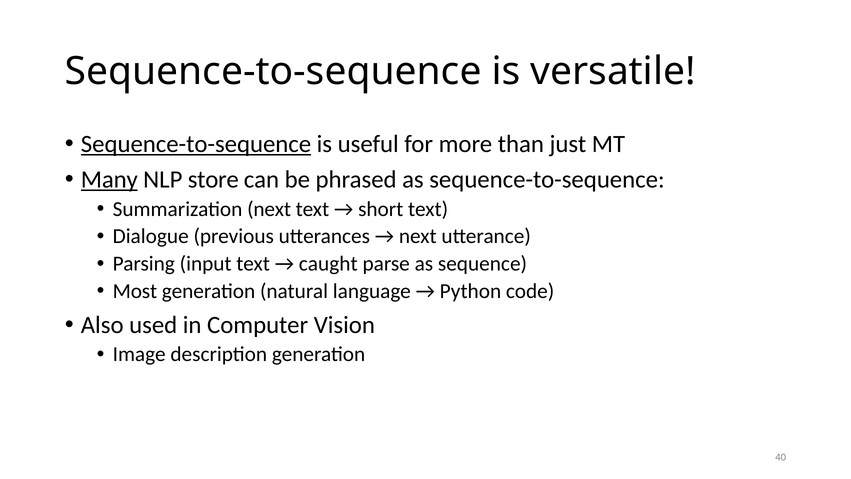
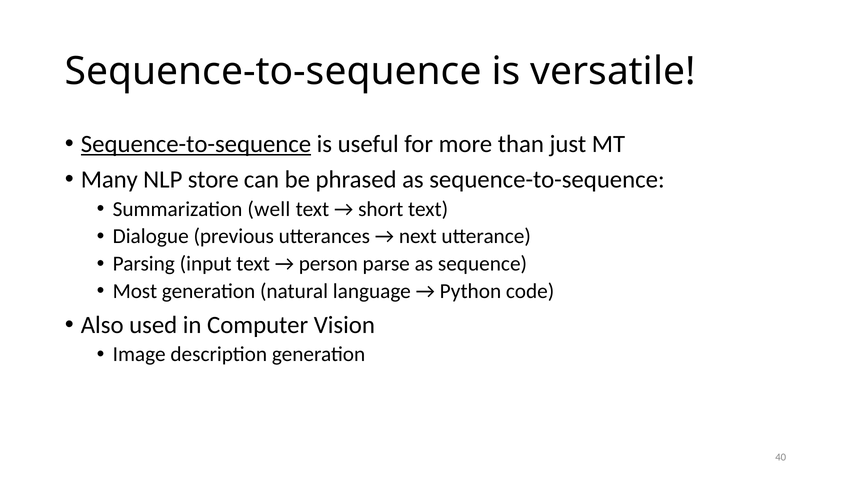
Many underline: present -> none (109, 180)
Summarization next: next -> well (269, 209)
caught: caught -> person (328, 264)
